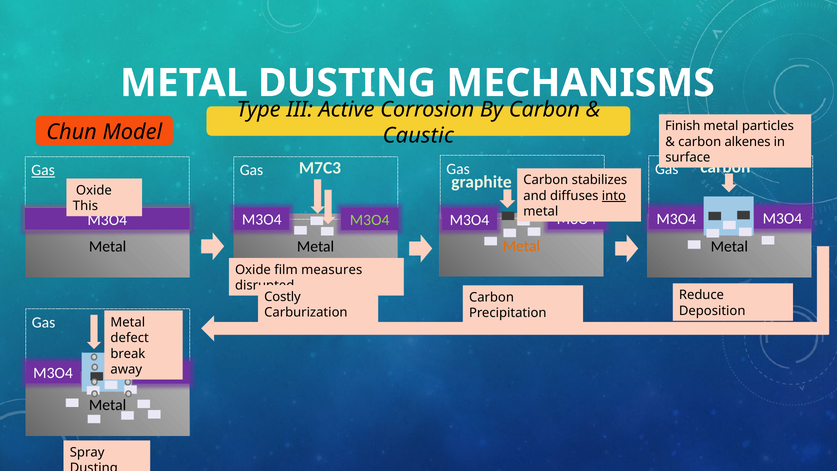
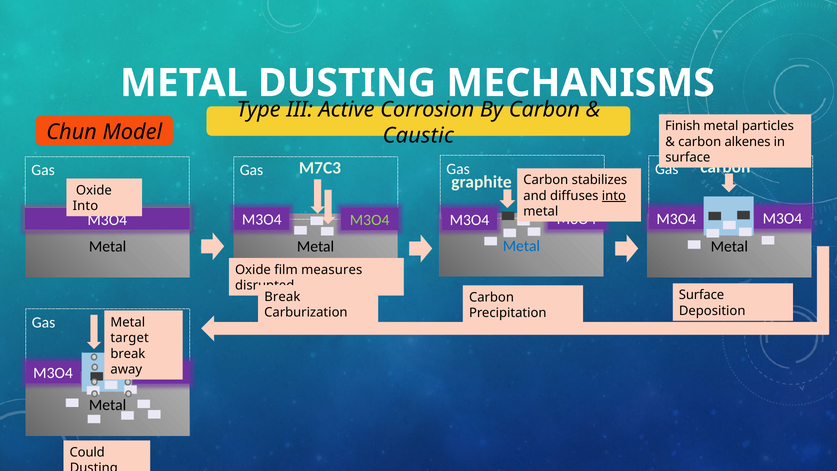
Gas underline: present -> none (43, 170)
This: This -> Into (85, 206)
Metal colour: orange -> blue (521, 246)
Reduce: Reduce -> Surface (702, 295)
Costly: Costly -> Break (282, 297)
defect: defect -> target (130, 338)
Spray: Spray -> Could (87, 452)
